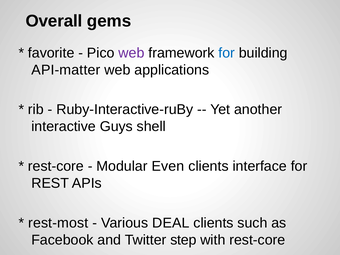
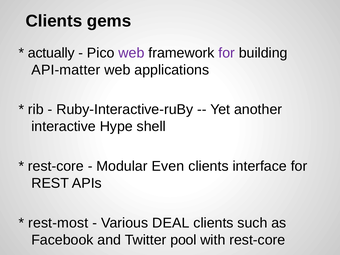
Overall: Overall -> Clients (54, 21)
favorite: favorite -> actually (51, 53)
for colour: blue -> purple (227, 53)
Guys: Guys -> Hype (116, 127)
step: step -> pool (183, 240)
